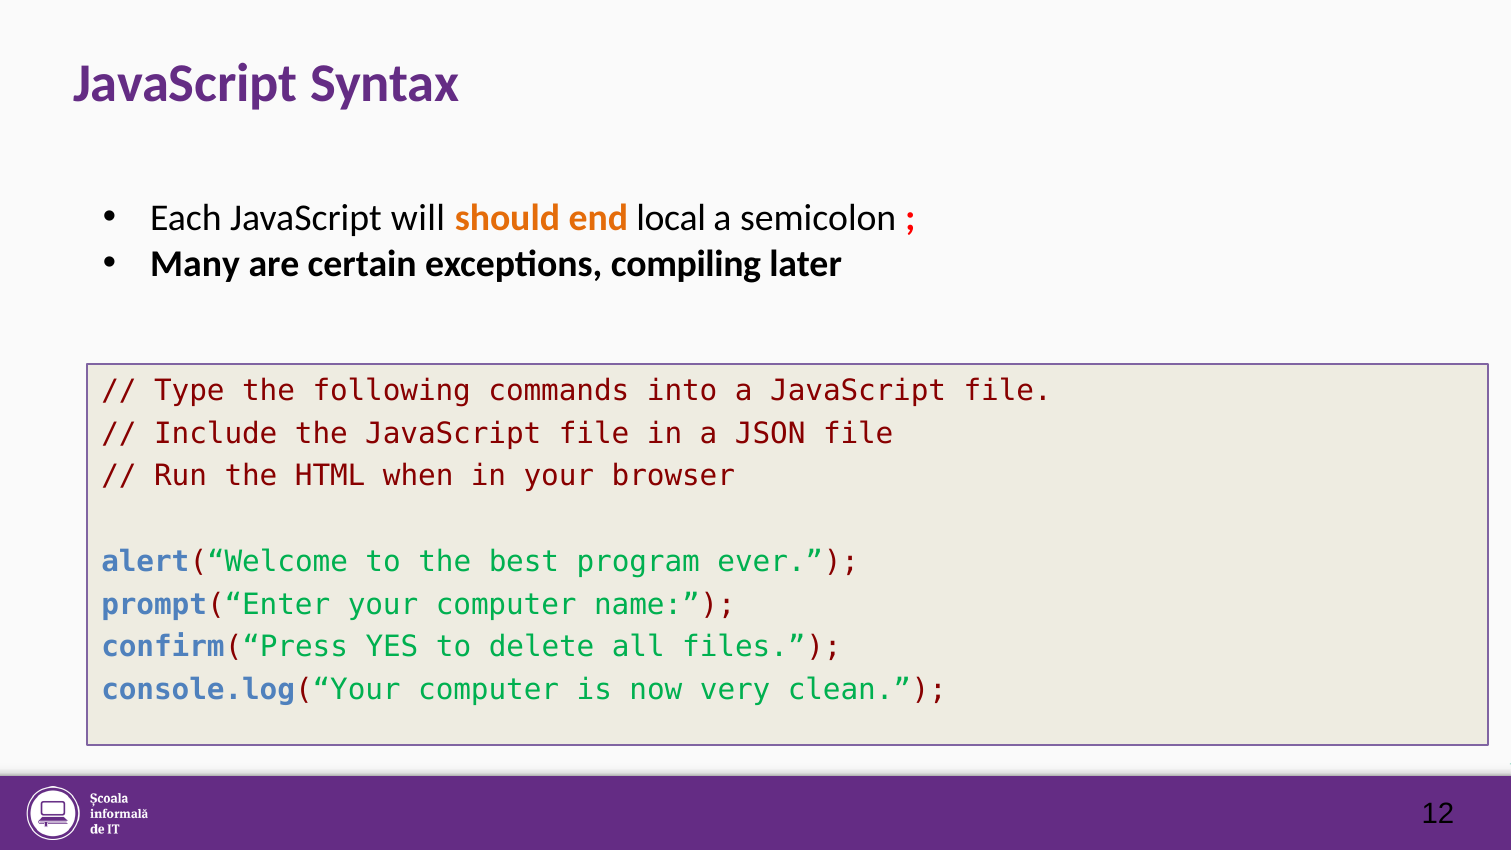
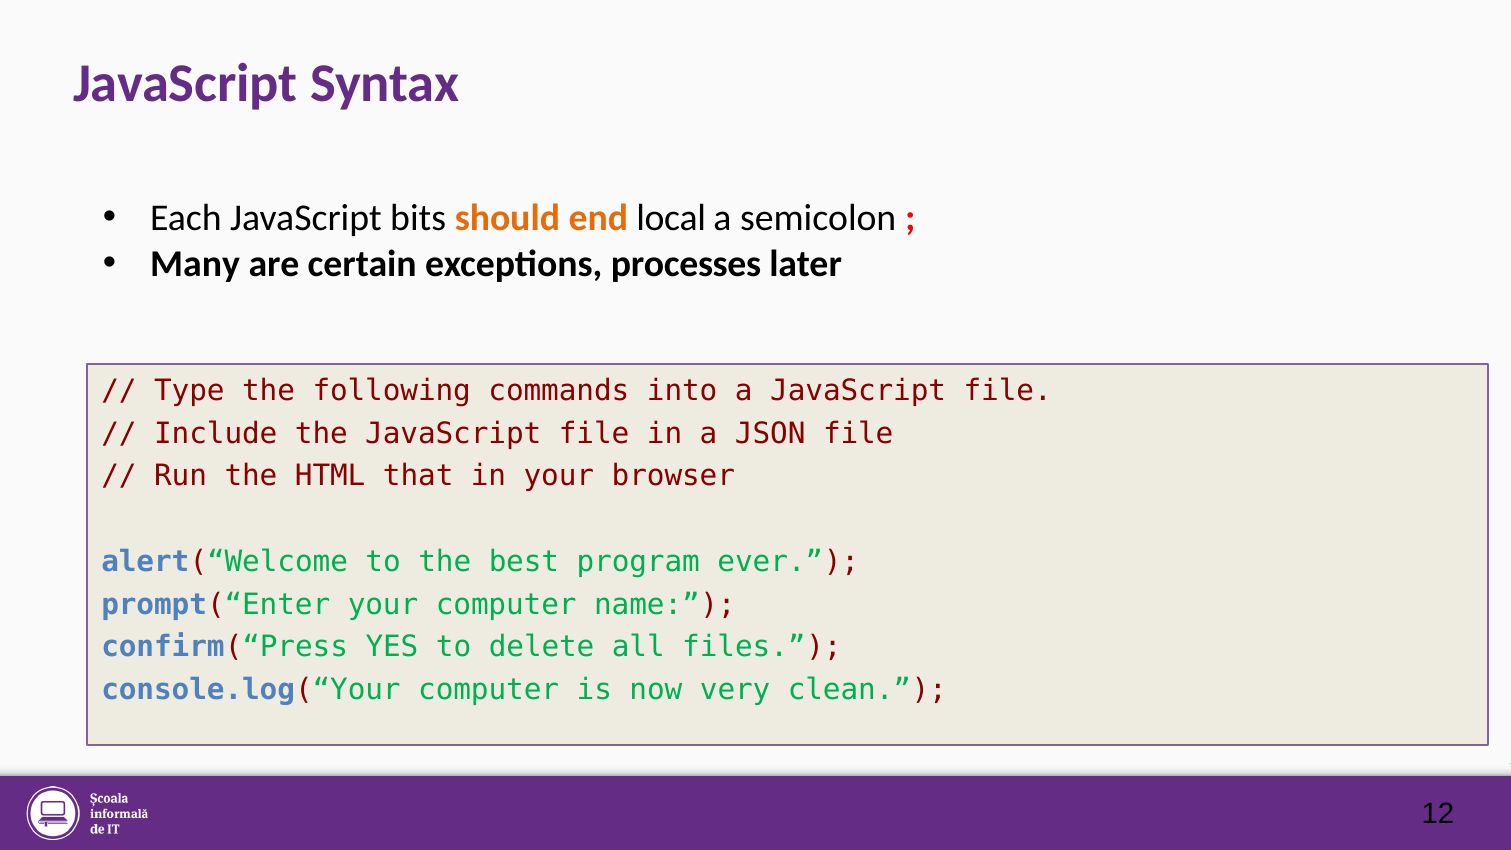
will: will -> bits (418, 218)
compiling: compiling -> processes (686, 264)
when: when -> that (418, 476)
